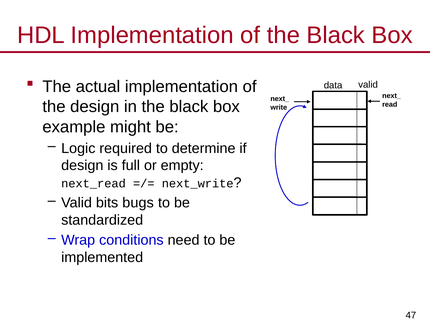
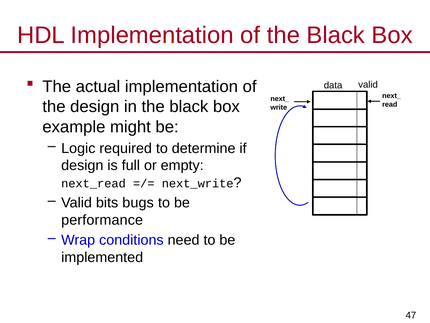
standardized: standardized -> performance (102, 220)
